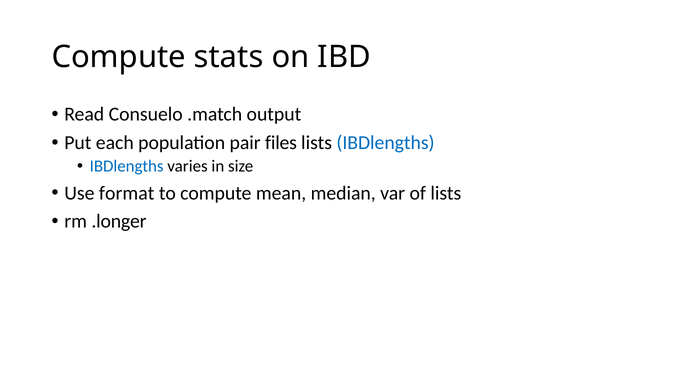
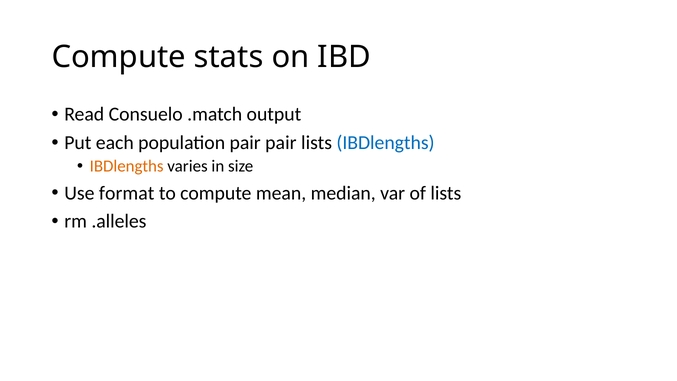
pair files: files -> pair (281, 143)
IBDlengths colour: blue -> orange (127, 166)
.longer: .longer -> .alleles (119, 221)
